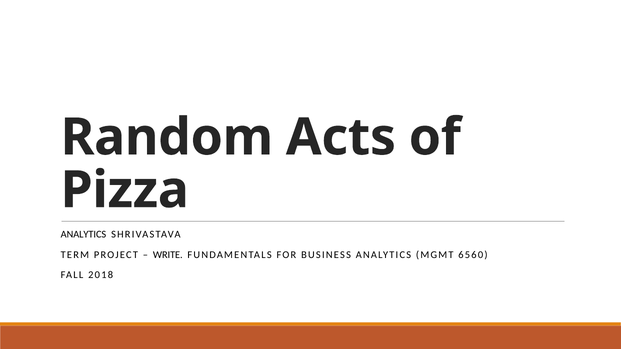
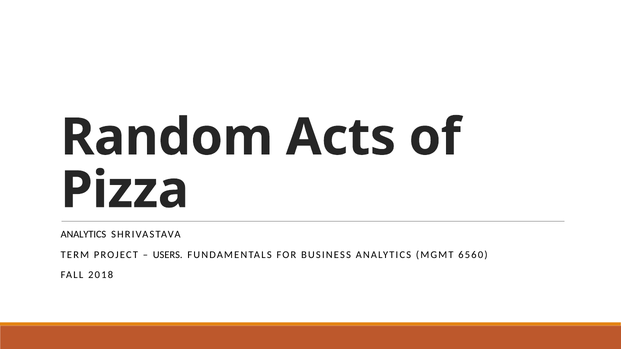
WRITE: WRITE -> USERS (168, 255)
